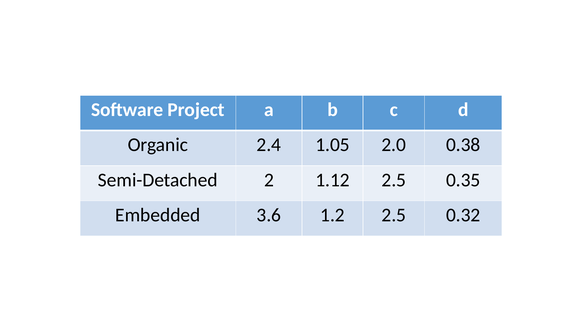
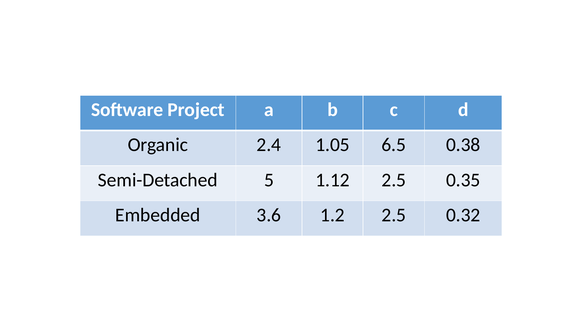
2.0: 2.0 -> 6.5 (394, 144)
2: 2 -> 5 (269, 180)
